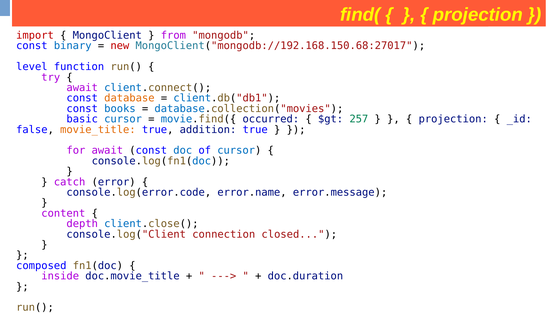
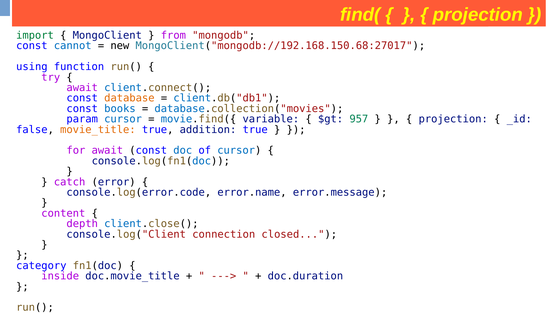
import colour: red -> green (35, 35)
binary: binary -> cannot (73, 46)
new colour: red -> black (120, 46)
level: level -> using (32, 67)
basic: basic -> param (82, 119)
occurred: occurred -> variable (271, 119)
257: 257 -> 957 (359, 119)
composed: composed -> category (41, 266)
